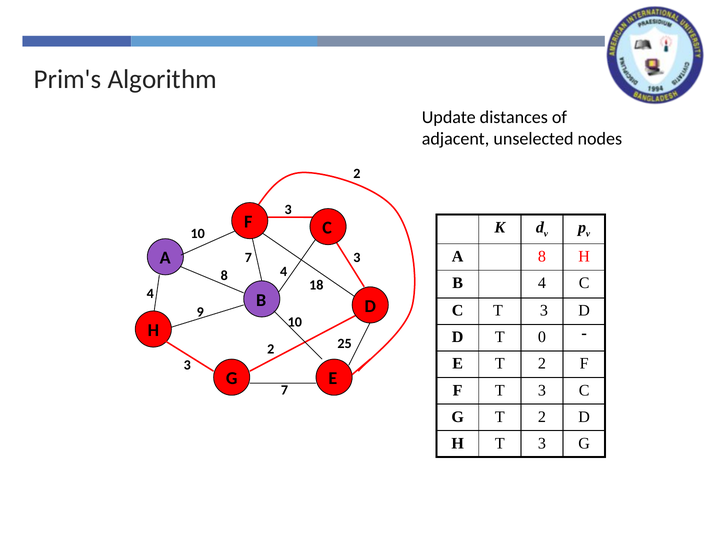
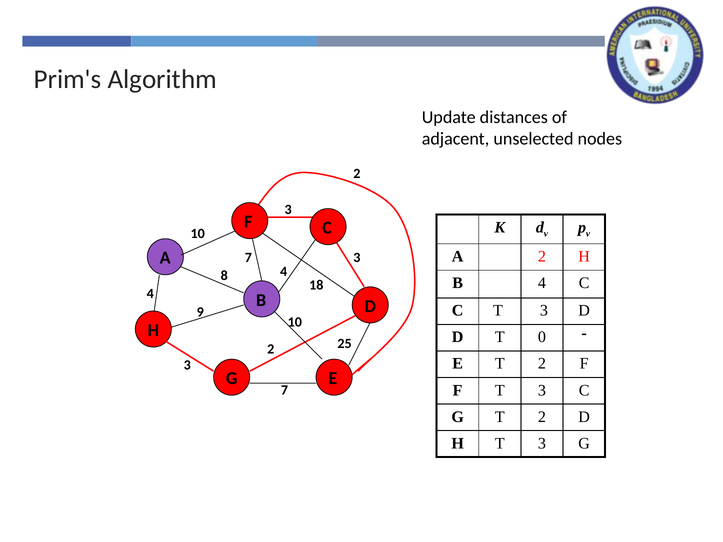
A 8: 8 -> 2 (542, 257)
